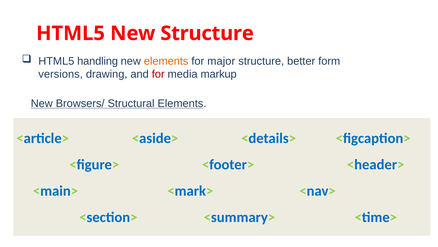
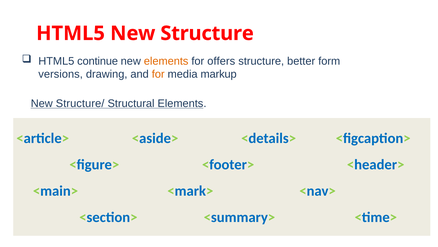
handling: handling -> continue (98, 61)
major: major -> offers (221, 61)
for colour: red -> orange (158, 74)
Browsers/: Browsers/ -> Structure/ (80, 103)
